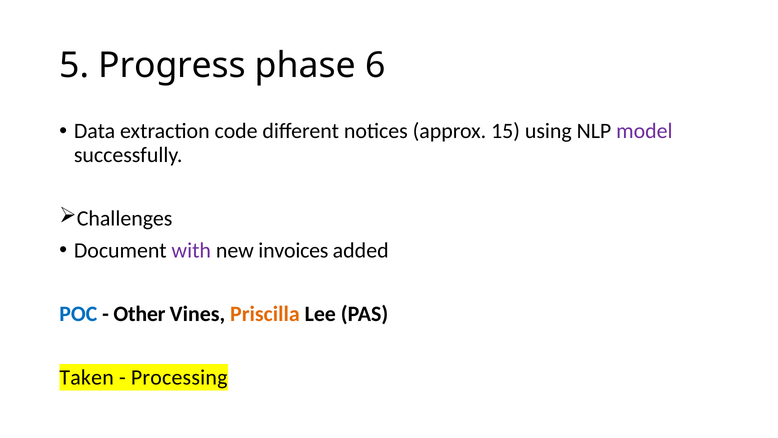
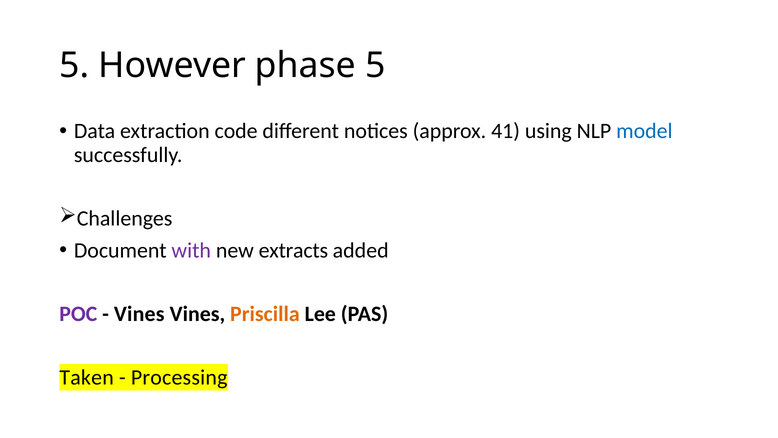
Progress: Progress -> However (172, 65)
phase 6: 6 -> 5 (375, 65)
15: 15 -> 41 (506, 131)
model colour: purple -> blue (644, 131)
invoices: invoices -> extracts (293, 250)
POC colour: blue -> purple (78, 314)
Other: Other -> Vines (139, 314)
